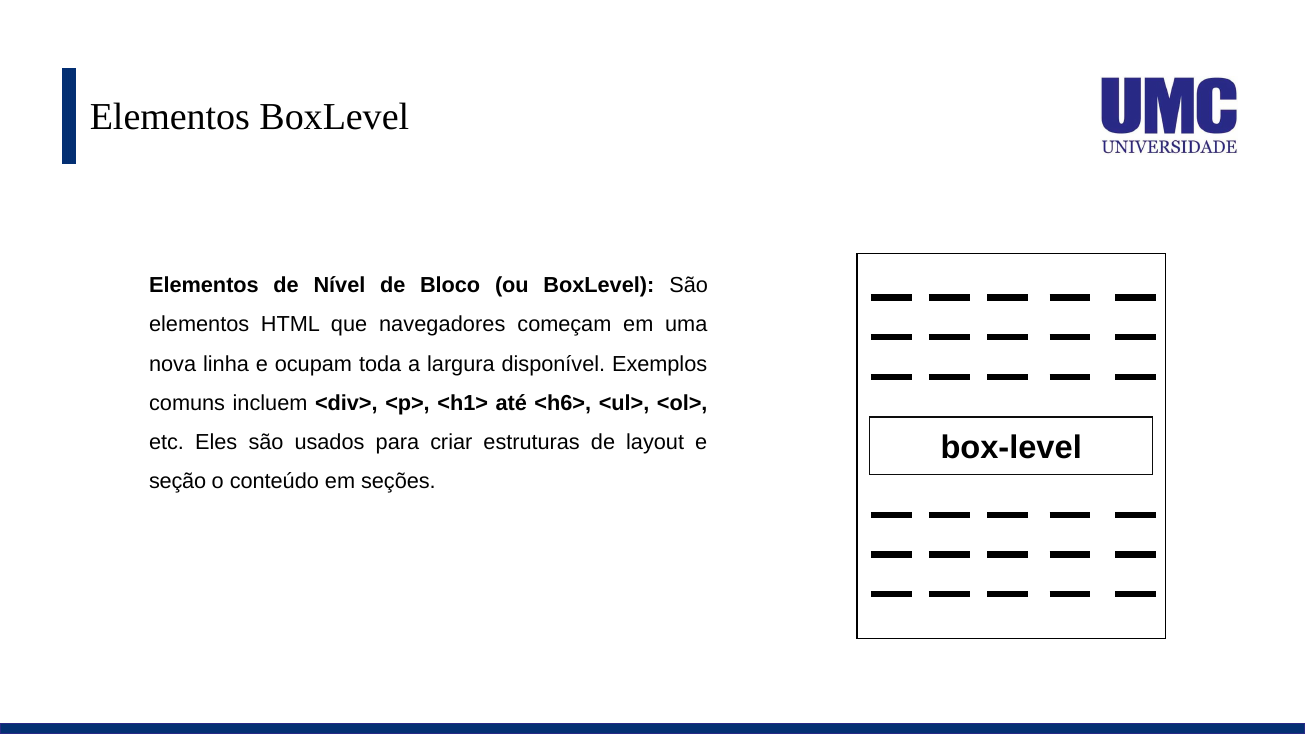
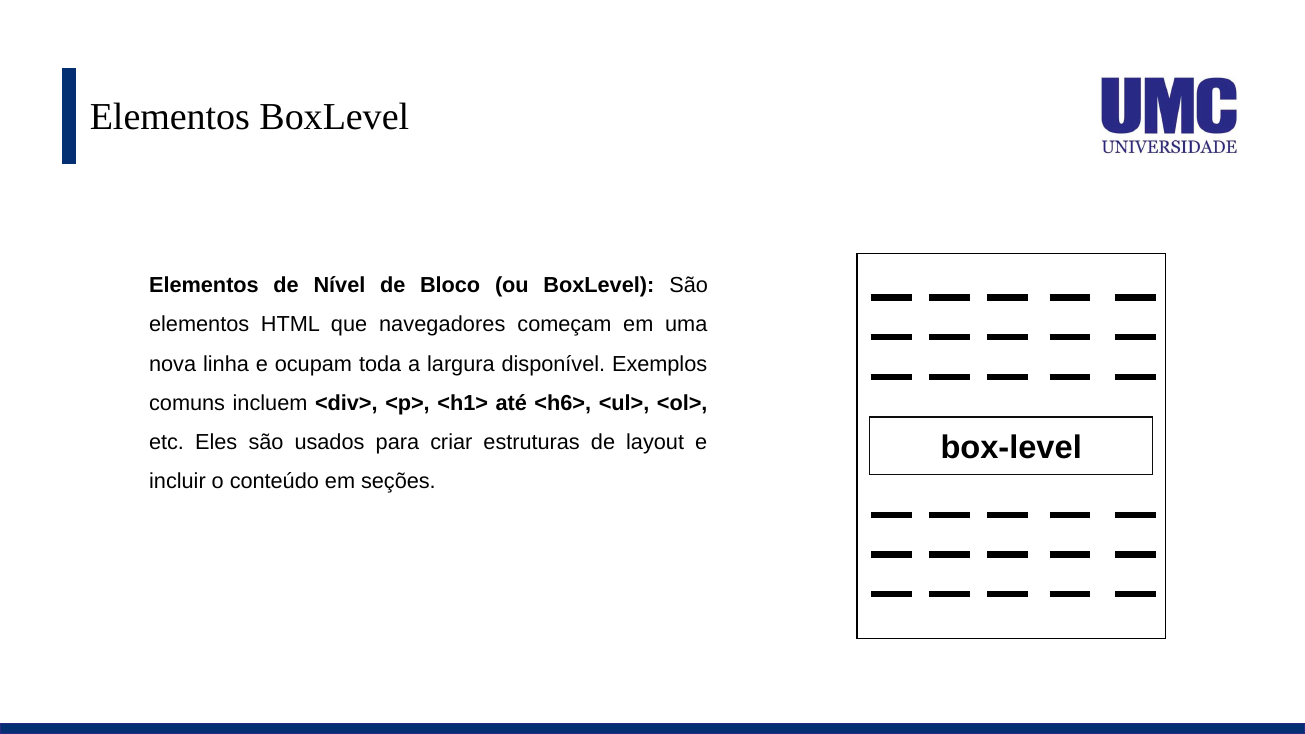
seção: seção -> incluir (177, 481)
